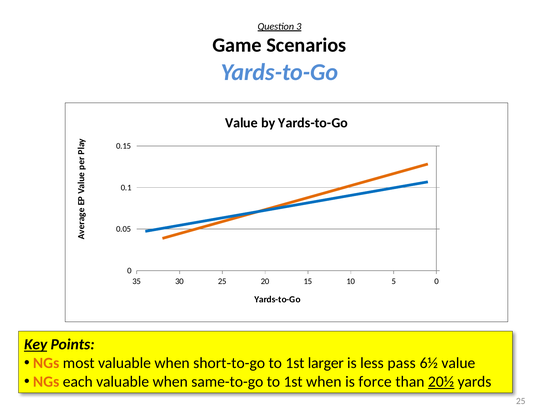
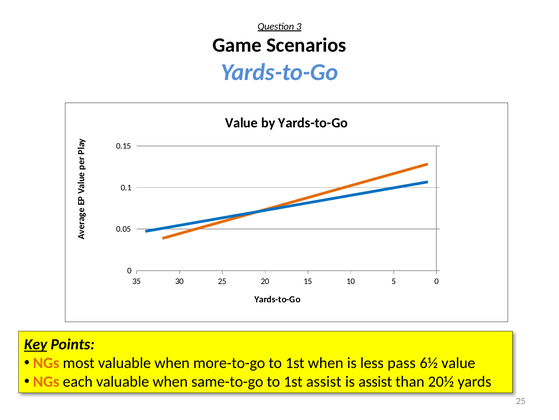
short-to-go: short-to-go -> more-to-go (229, 363)
1st larger: larger -> when (326, 363)
1st when: when -> assist (324, 381)
is force: force -> assist (375, 381)
20½ underline: present -> none (441, 381)
